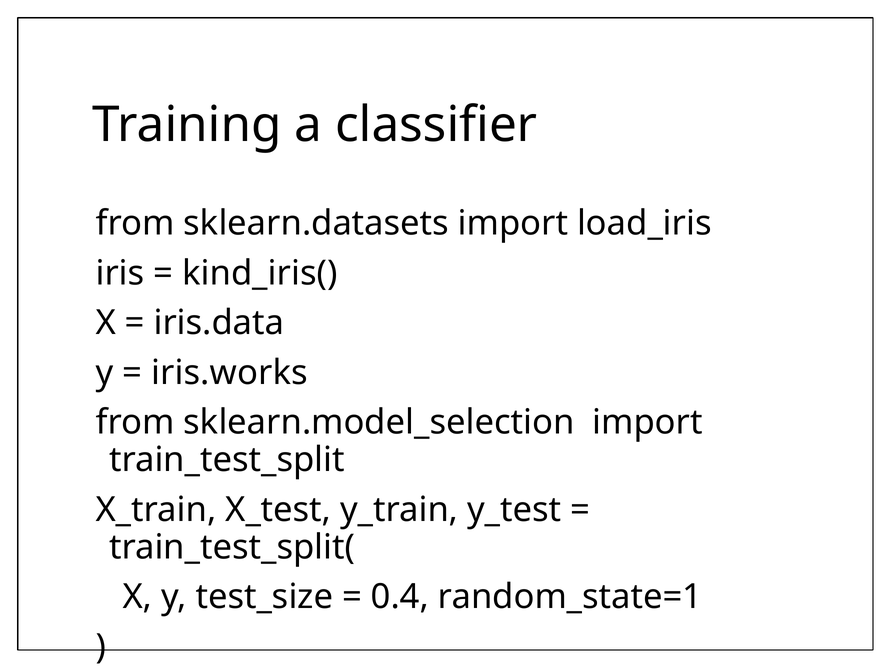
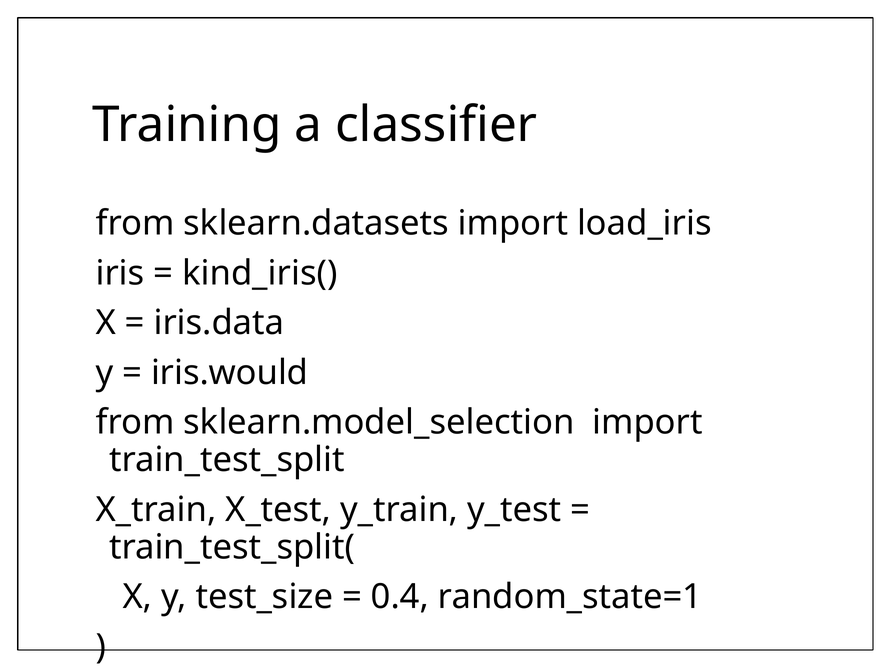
iris.works: iris.works -> iris.would (230, 373)
